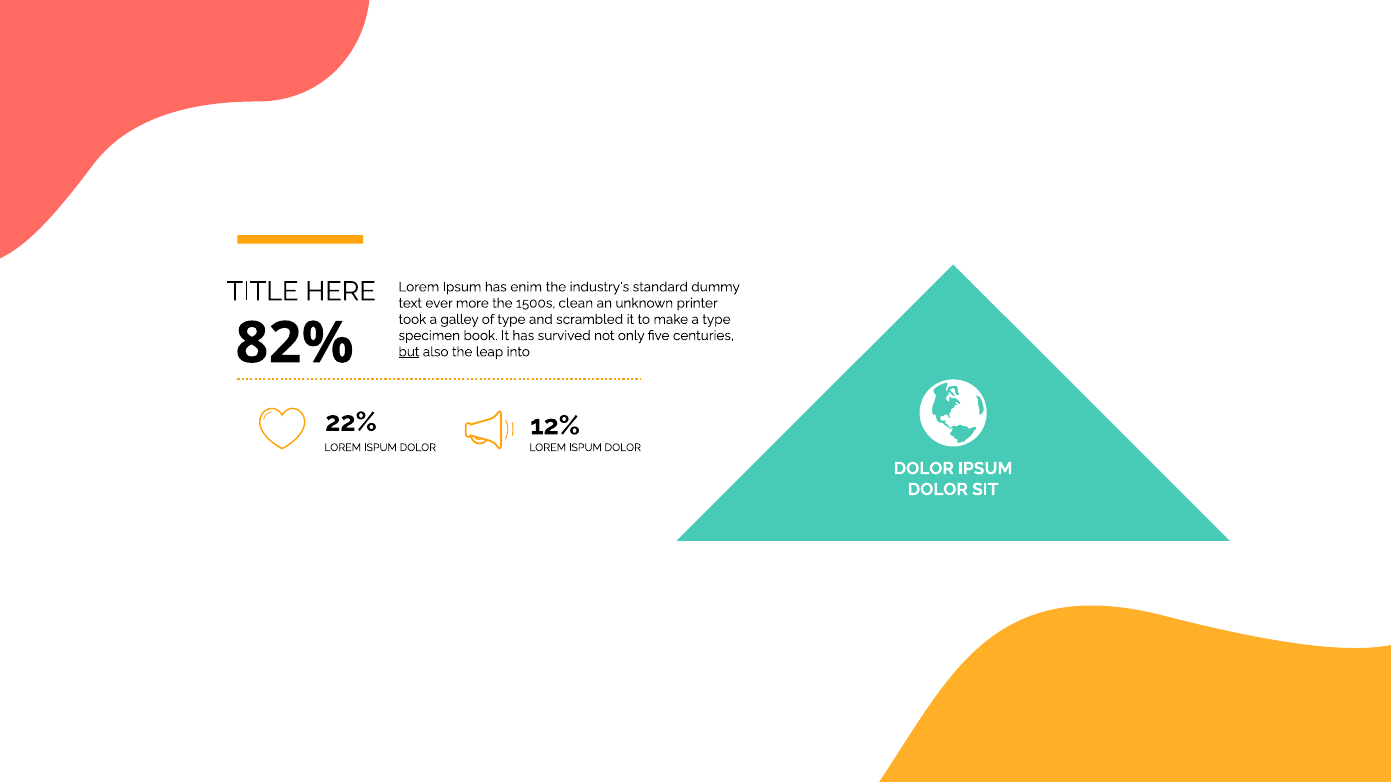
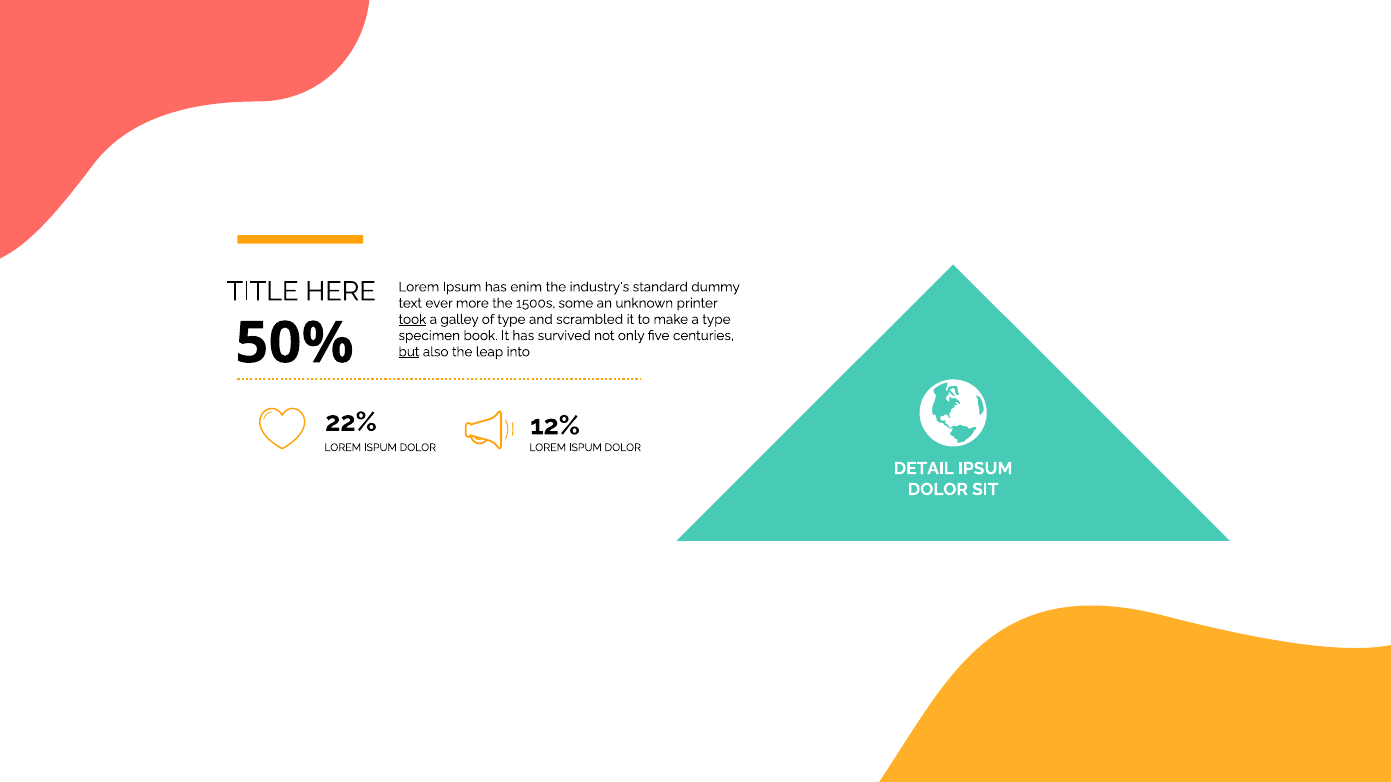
clean: clean -> some (576, 303)
took underline: none -> present (412, 320)
82%: 82% -> 50% (295, 343)
DOLOR: DOLOR -> DETAIL (924, 469)
